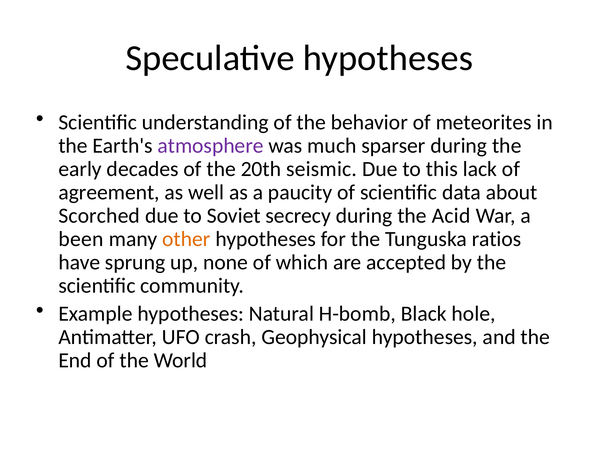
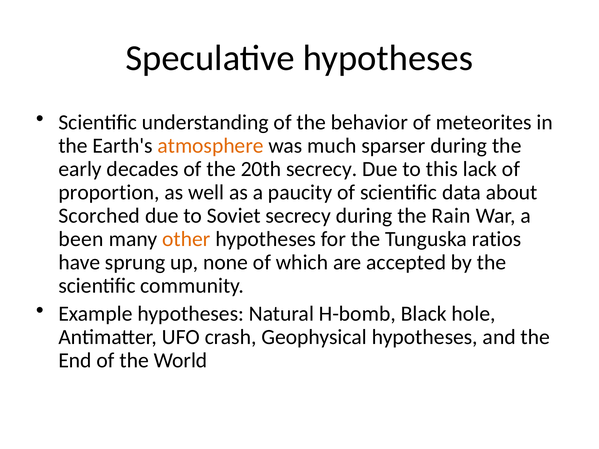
atmosphere colour: purple -> orange (211, 146)
20th seismic: seismic -> secrecy (322, 169)
agreement: agreement -> proportion (109, 192)
Acid: Acid -> Rain (451, 216)
